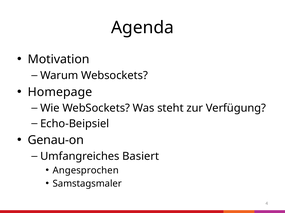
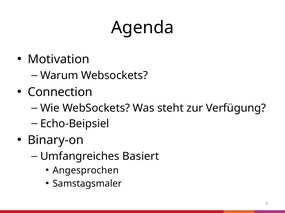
Homepage: Homepage -> Connection (60, 92)
Genau-on: Genau-on -> Binary-on (56, 141)
